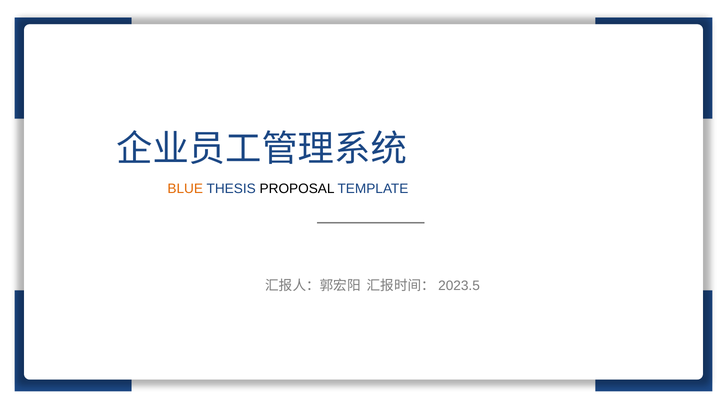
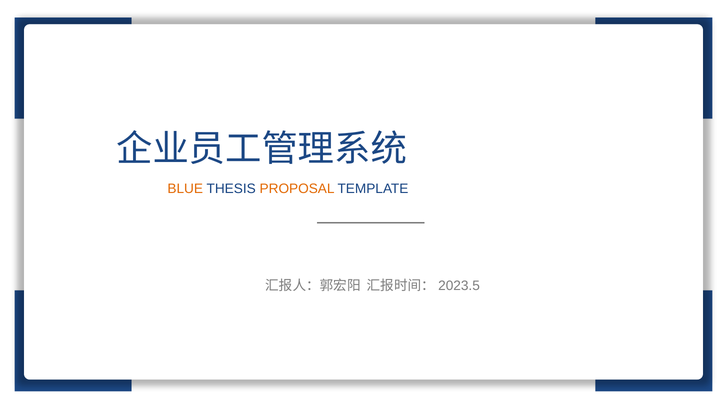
PROPOSAL colour: black -> orange (297, 189)
